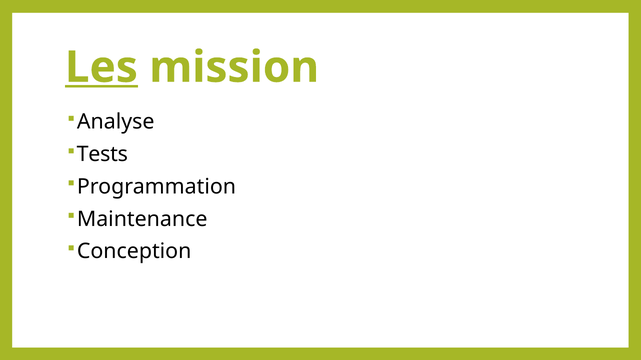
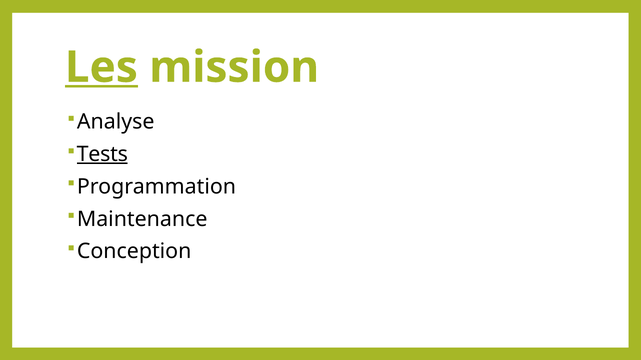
Tests underline: none -> present (102, 154)
